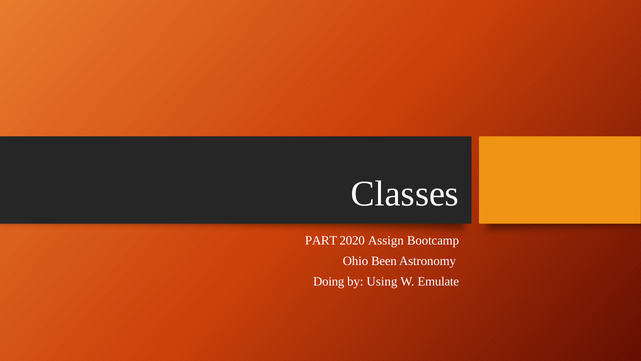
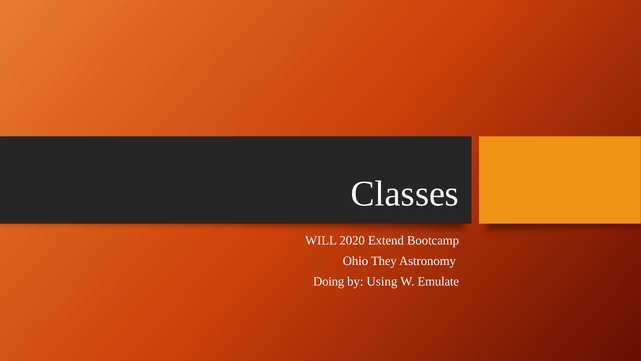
PART: PART -> WILL (321, 240)
Assign: Assign -> Extend (386, 240)
Been: Been -> They (384, 261)
